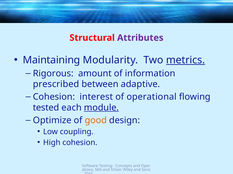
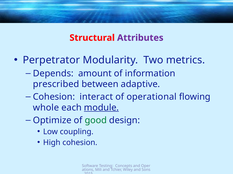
Maintaining: Maintaining -> Perpetrator (51, 60)
metrics underline: present -> none (186, 60)
Rigorous: Rigorous -> Depends (53, 74)
interest: interest -> interact (96, 97)
tested: tested -> whole (46, 108)
good colour: orange -> green (96, 121)
